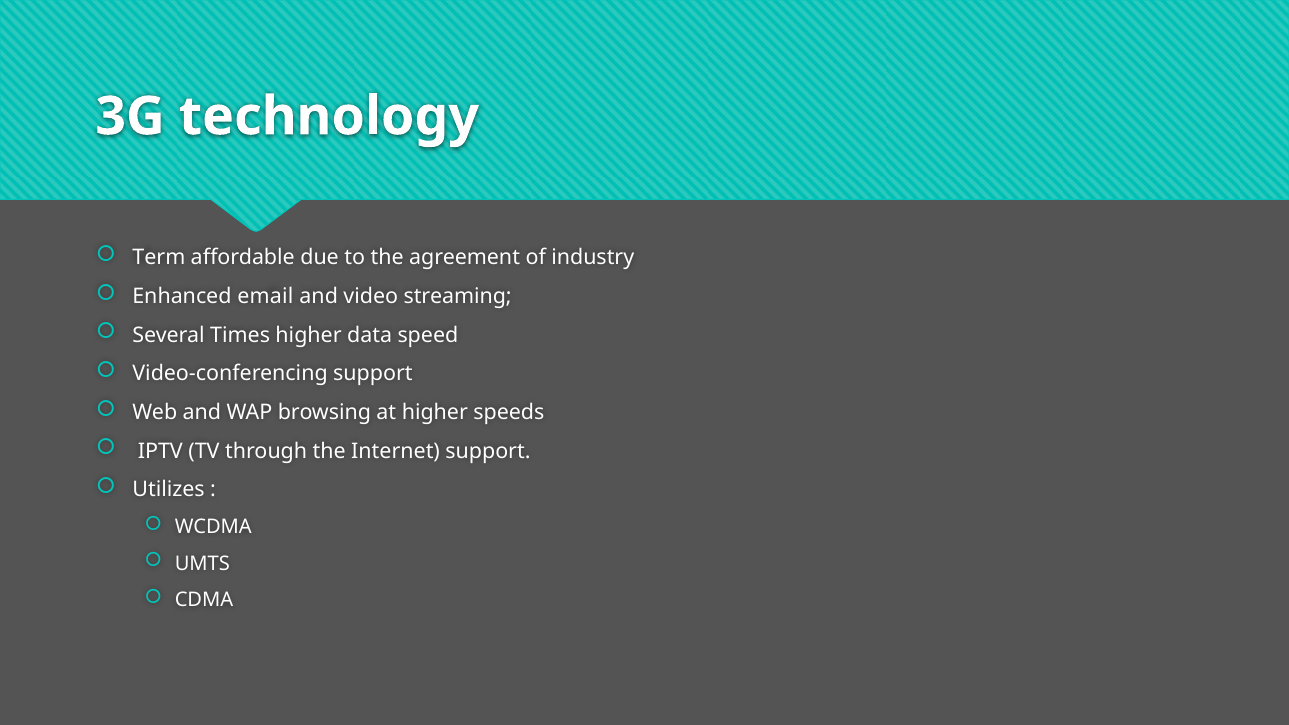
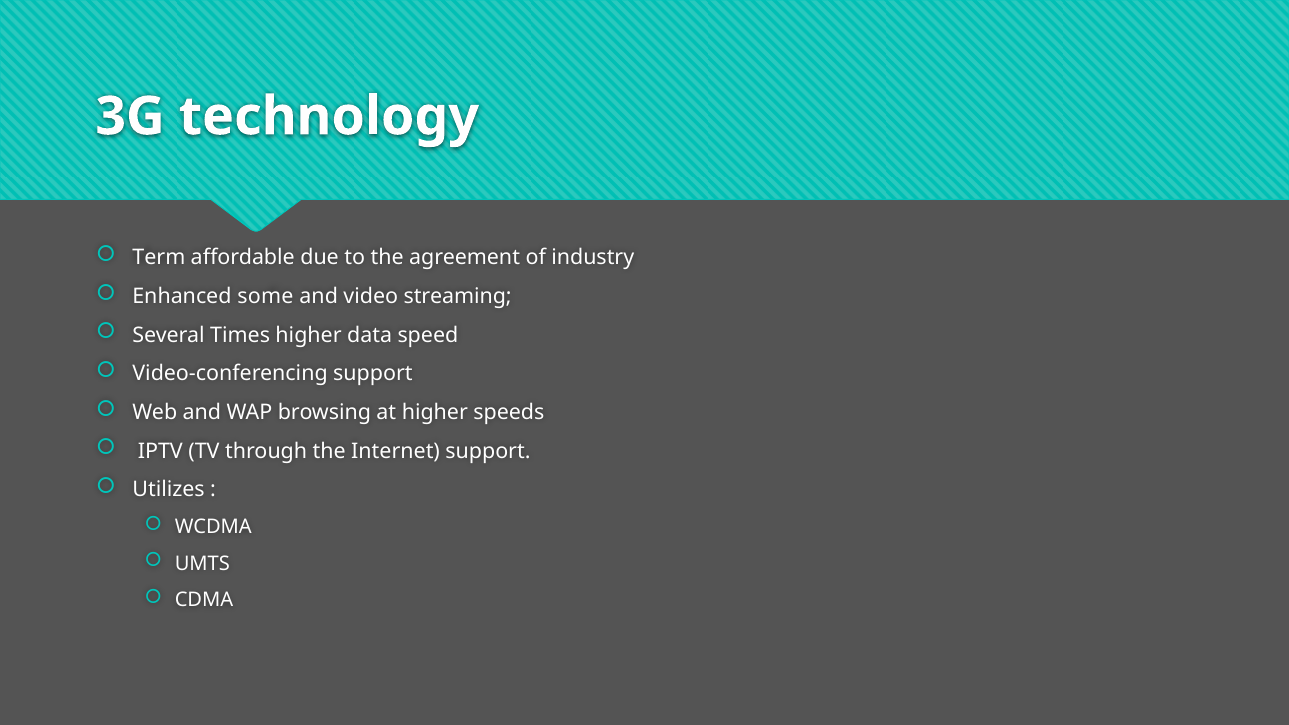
email: email -> some (265, 296)
